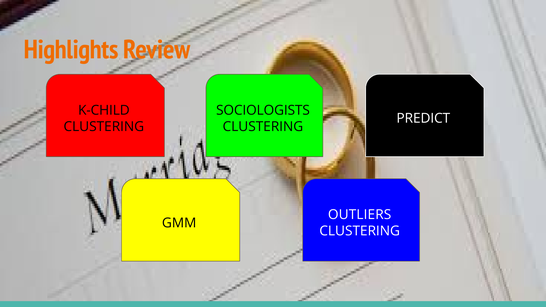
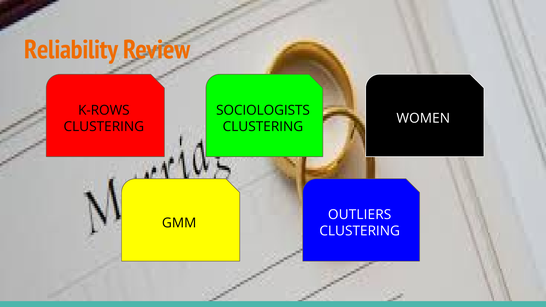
Highlights: Highlights -> Reliability (71, 50)
K-CHILD: K-CHILD -> K-ROWS (104, 110)
PREDICT: PREDICT -> WOMEN (423, 118)
